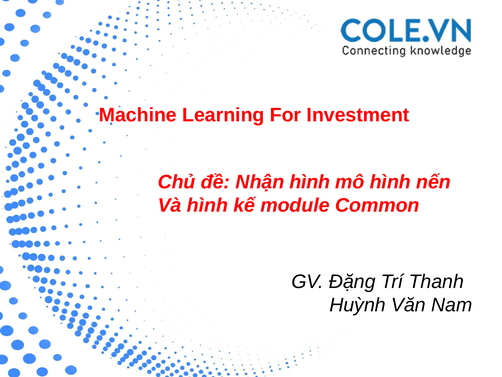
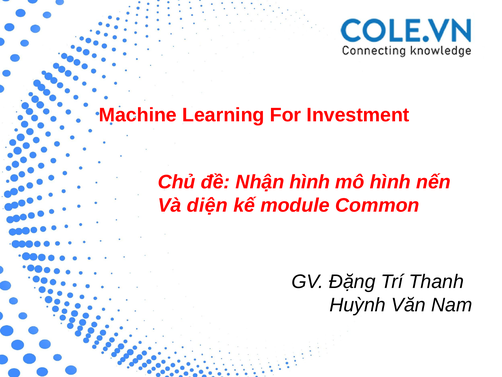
Và hình: hình -> diện (207, 205)
